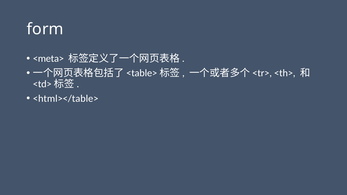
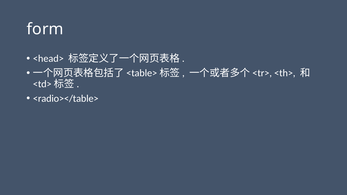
<meta>: <meta> -> <head> (48, 59)
<html></table>: <html></table> -> <radio></table> (66, 99)
